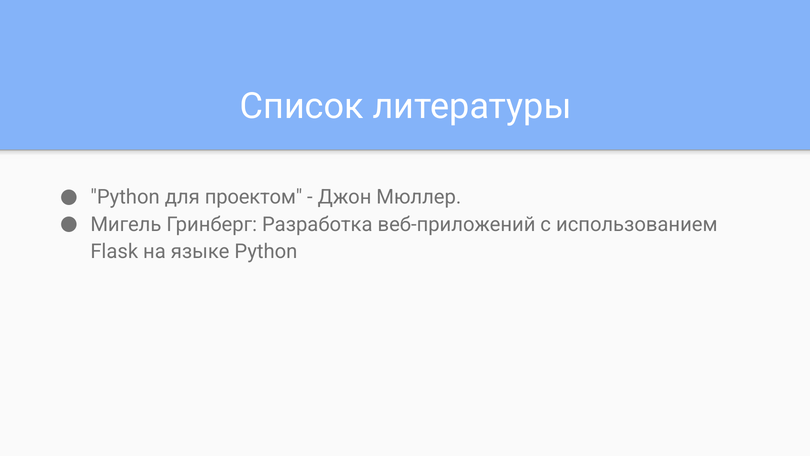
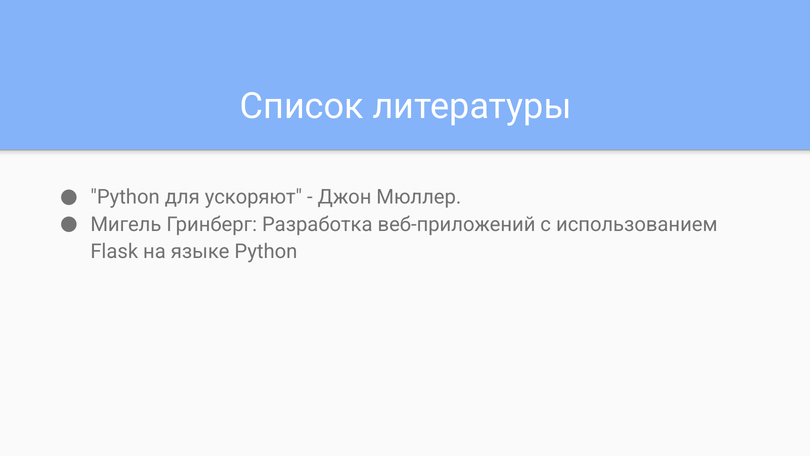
проектом: проектом -> ускоряют (253, 197)
